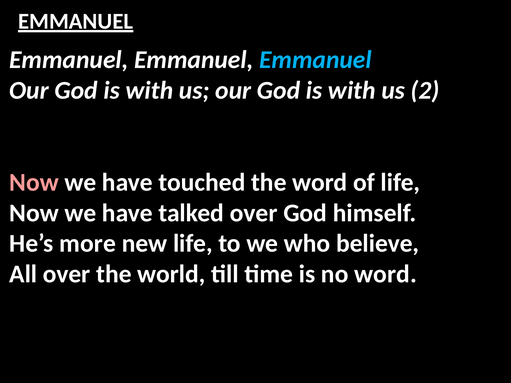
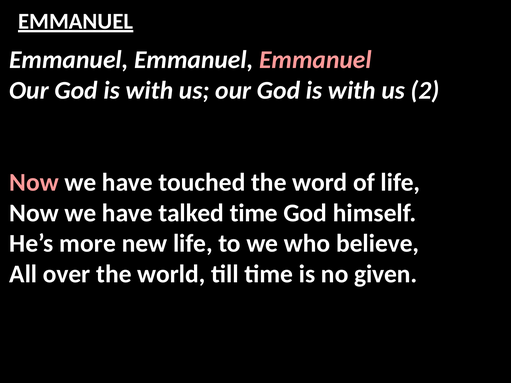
Emmanuel colour: light blue -> pink (315, 60)
talked over: over -> time (254, 213)
no word: word -> given (386, 274)
